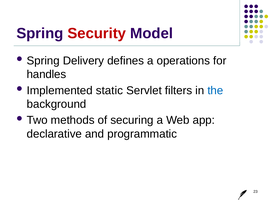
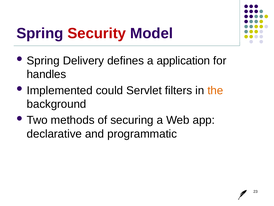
operations: operations -> application (183, 61)
static: static -> could (109, 90)
the colour: blue -> orange (215, 90)
